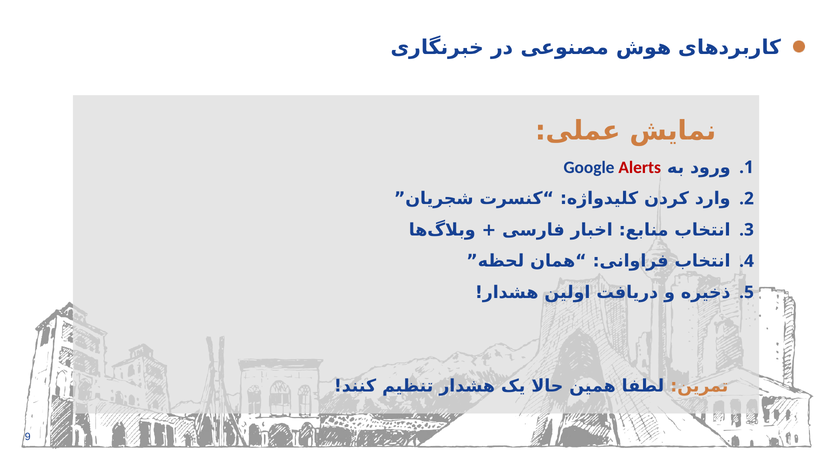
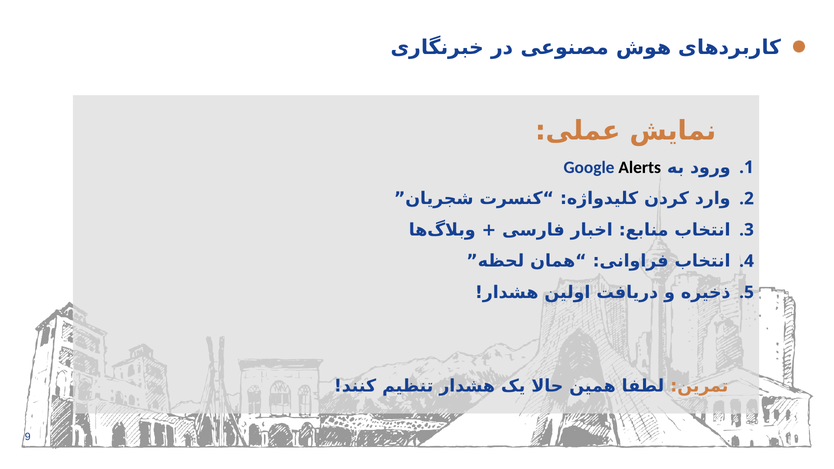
Alerts colour: red -> black (640, 167)
